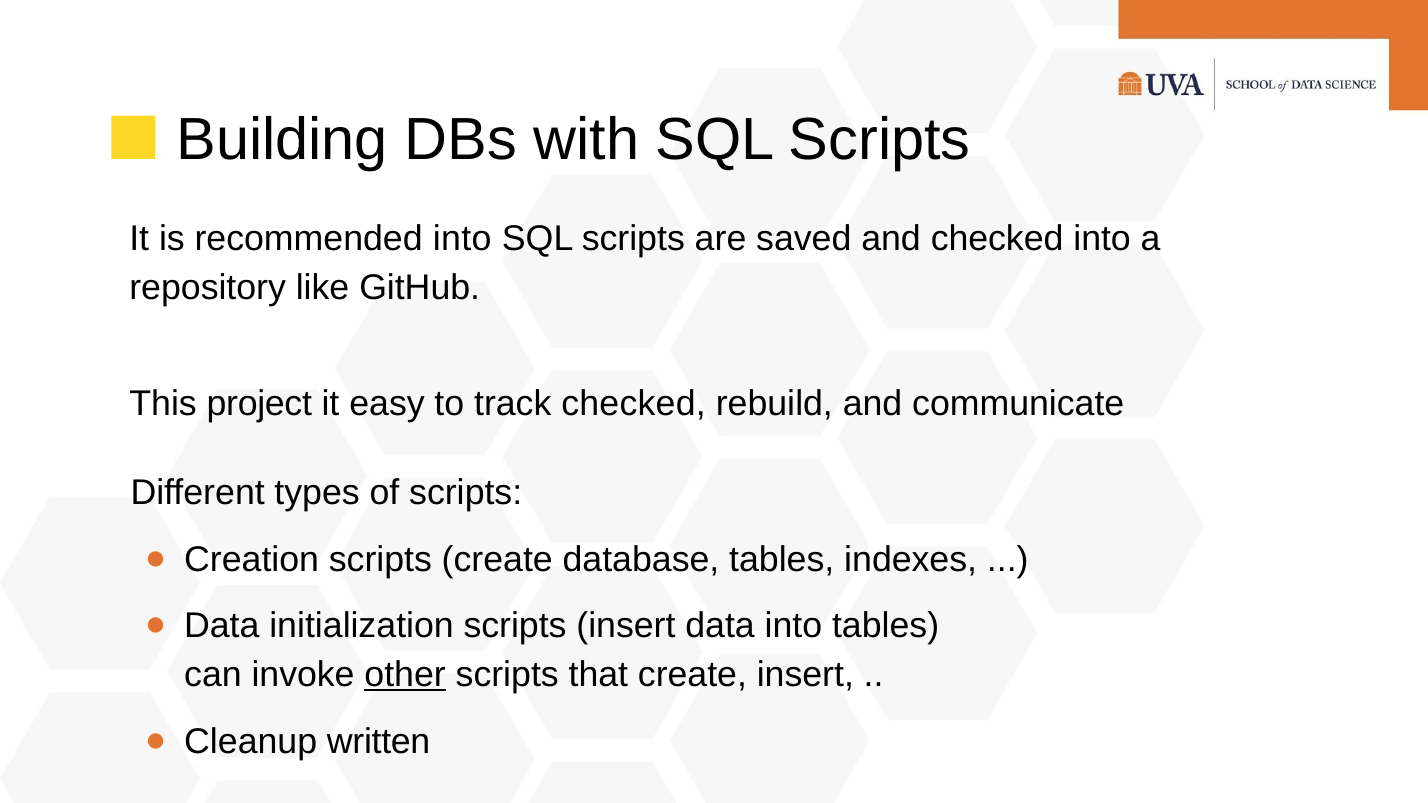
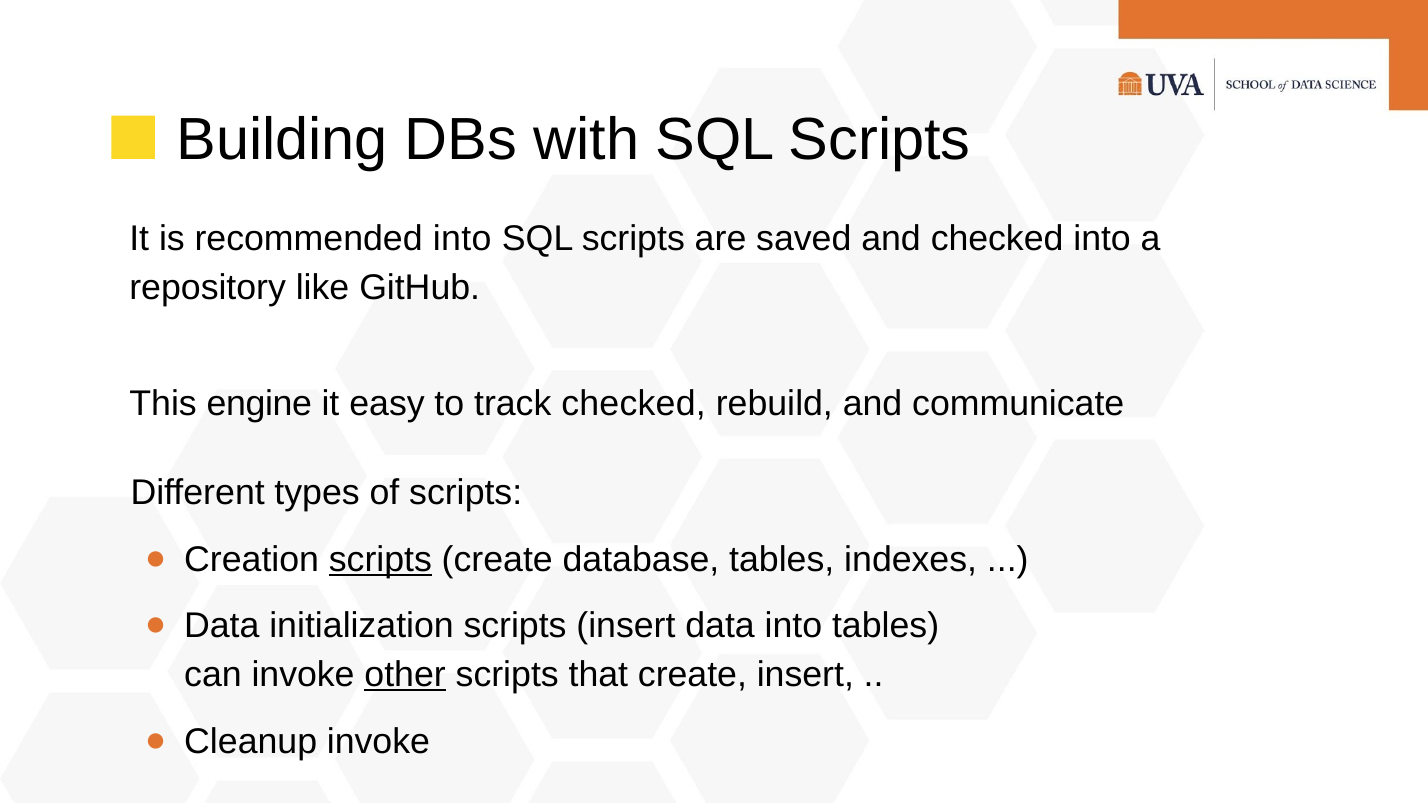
project: project -> engine (259, 404)
scripts underline: none -> present (380, 559)
Cleanup written: written -> invoke (378, 742)
